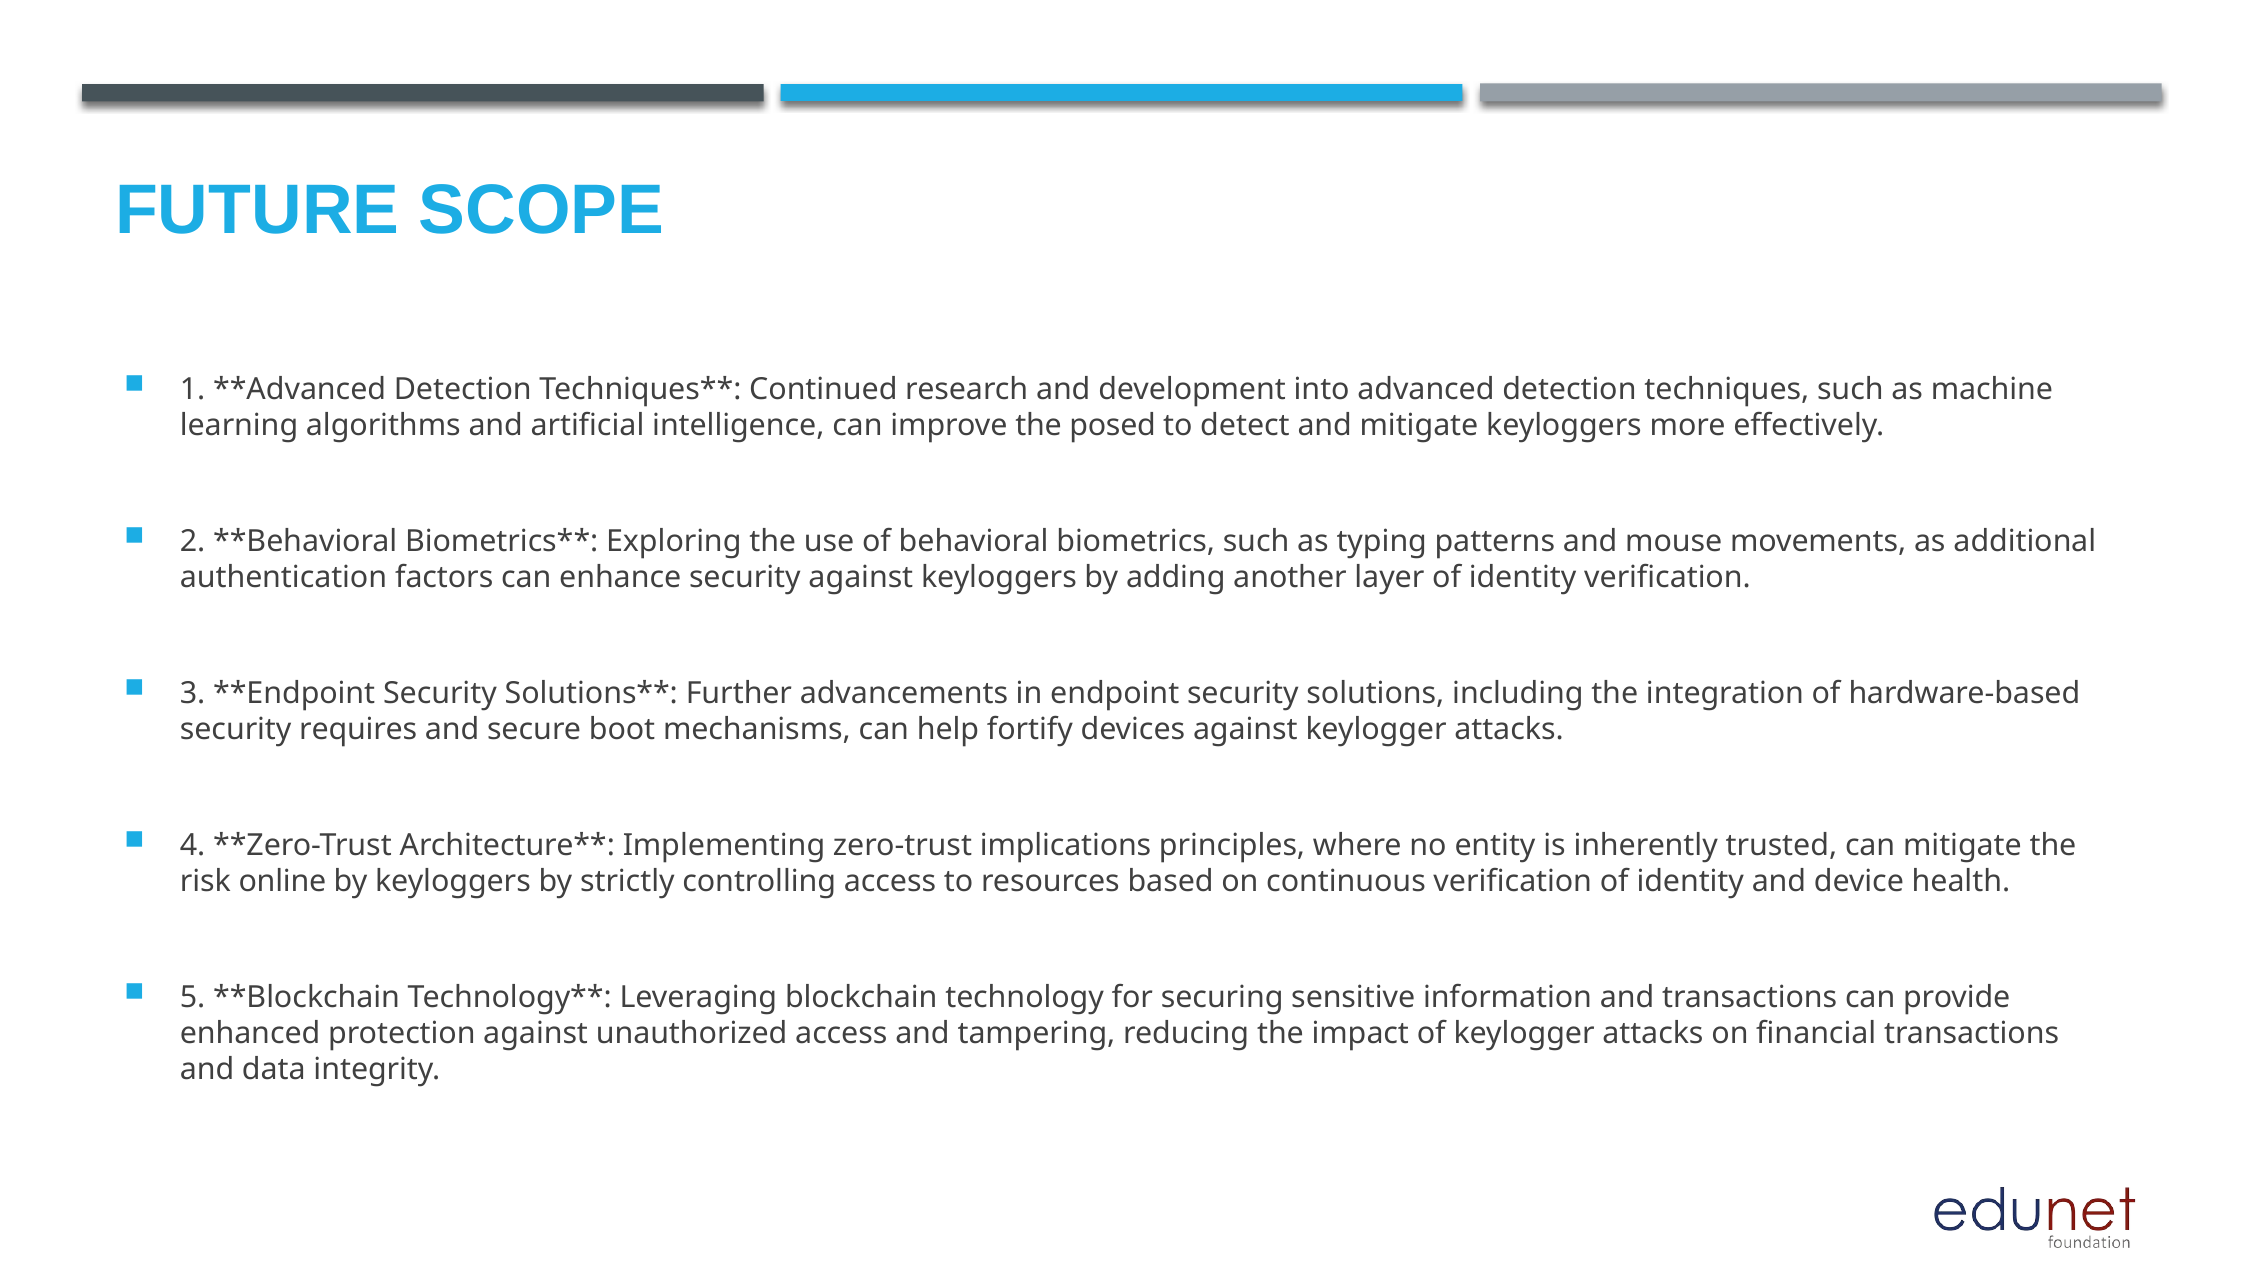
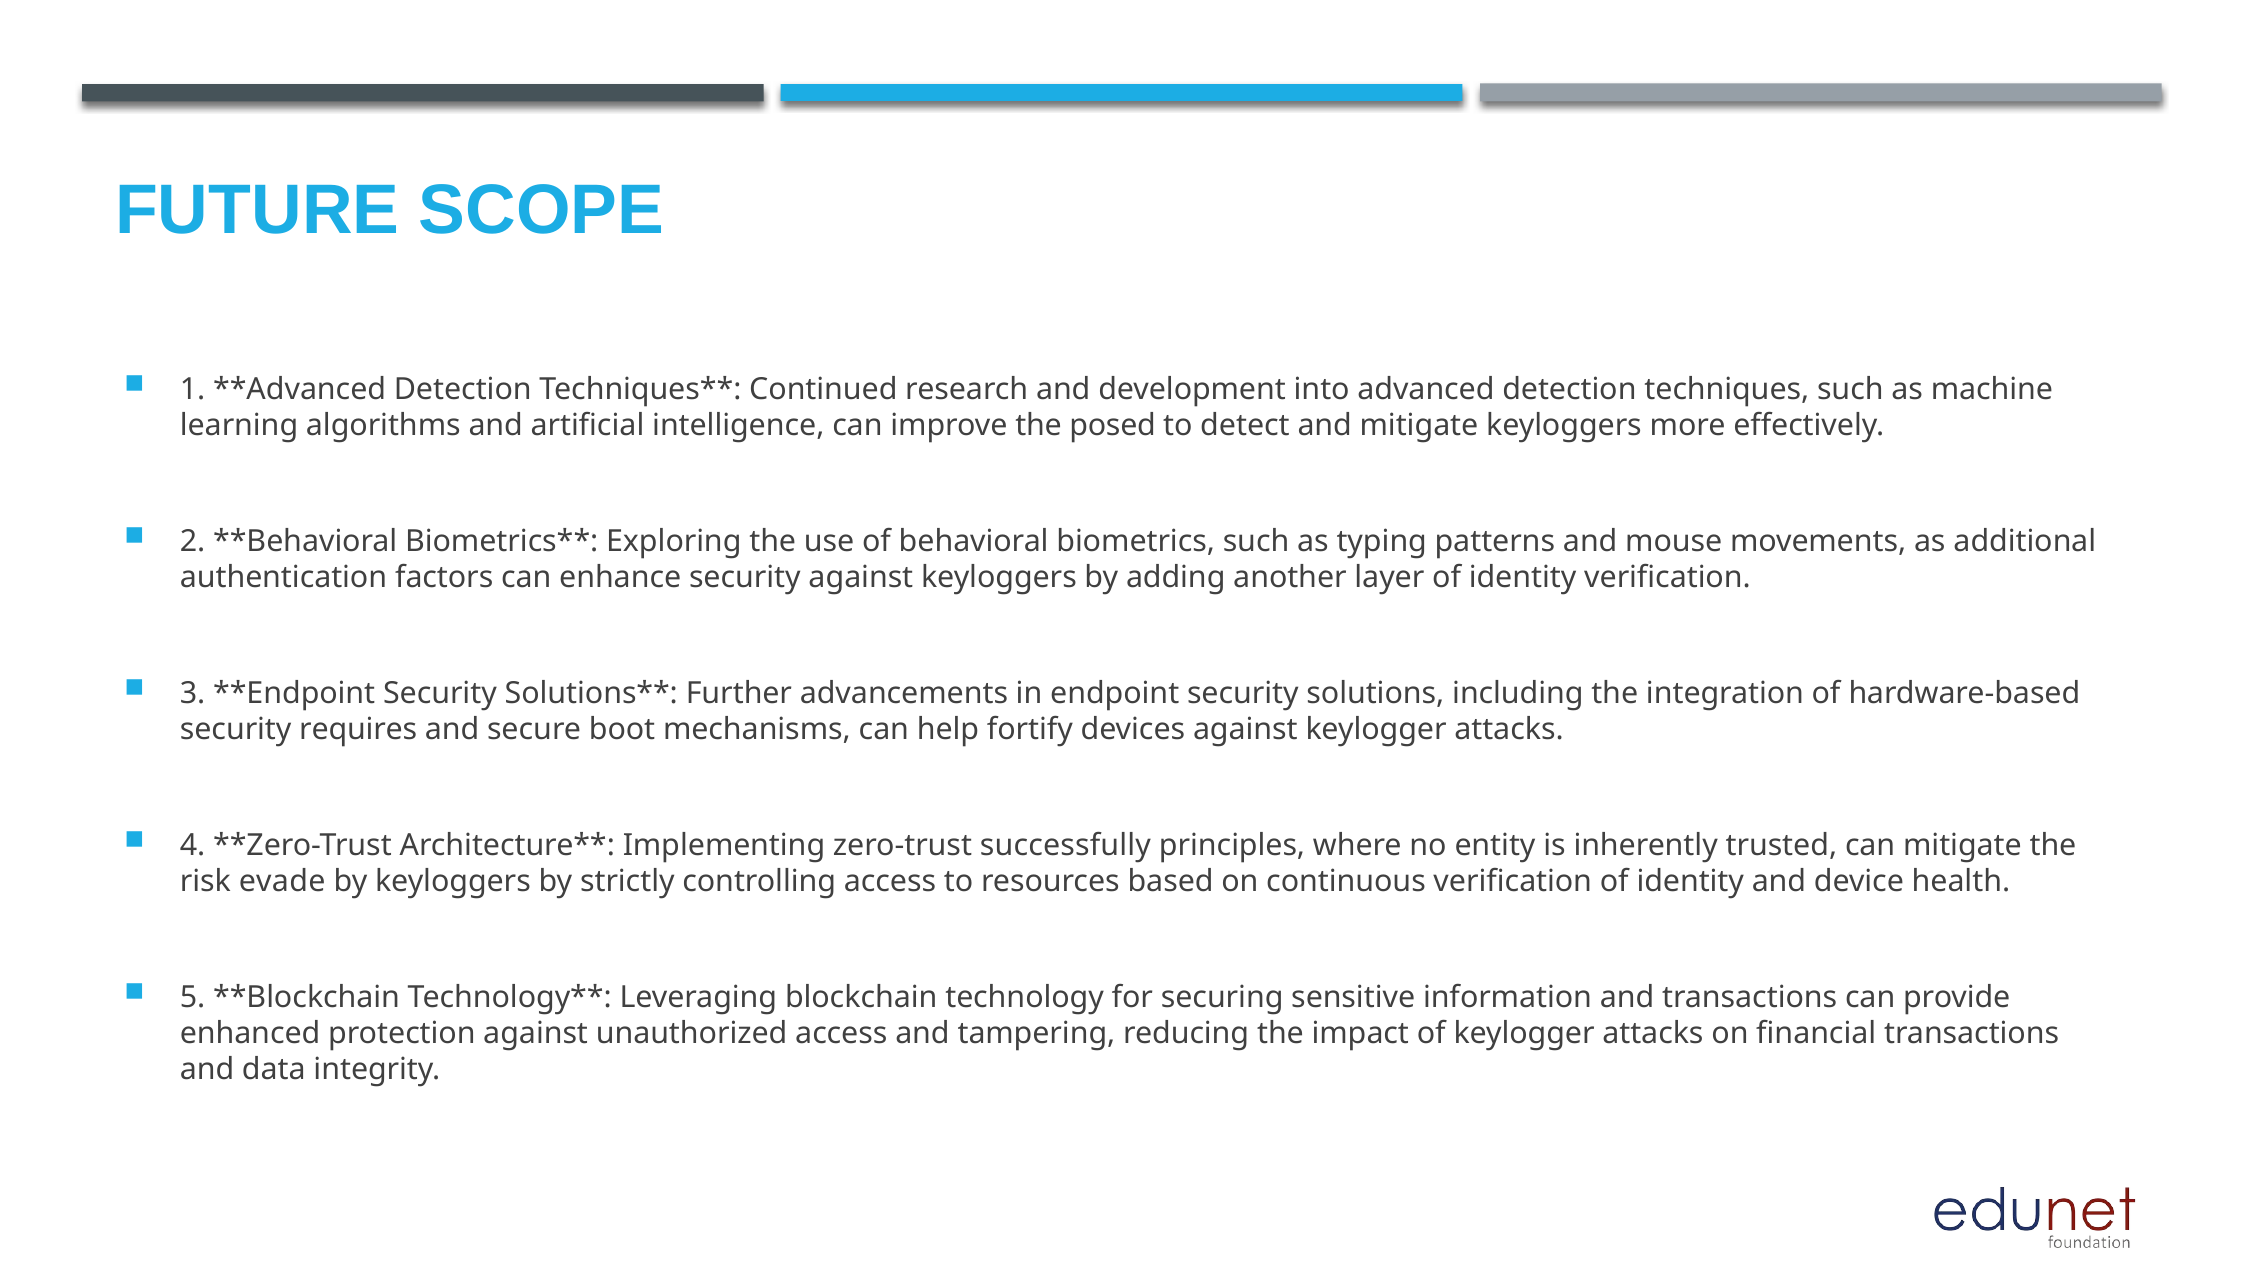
implications: implications -> successfully (1065, 845)
online: online -> evade (282, 881)
